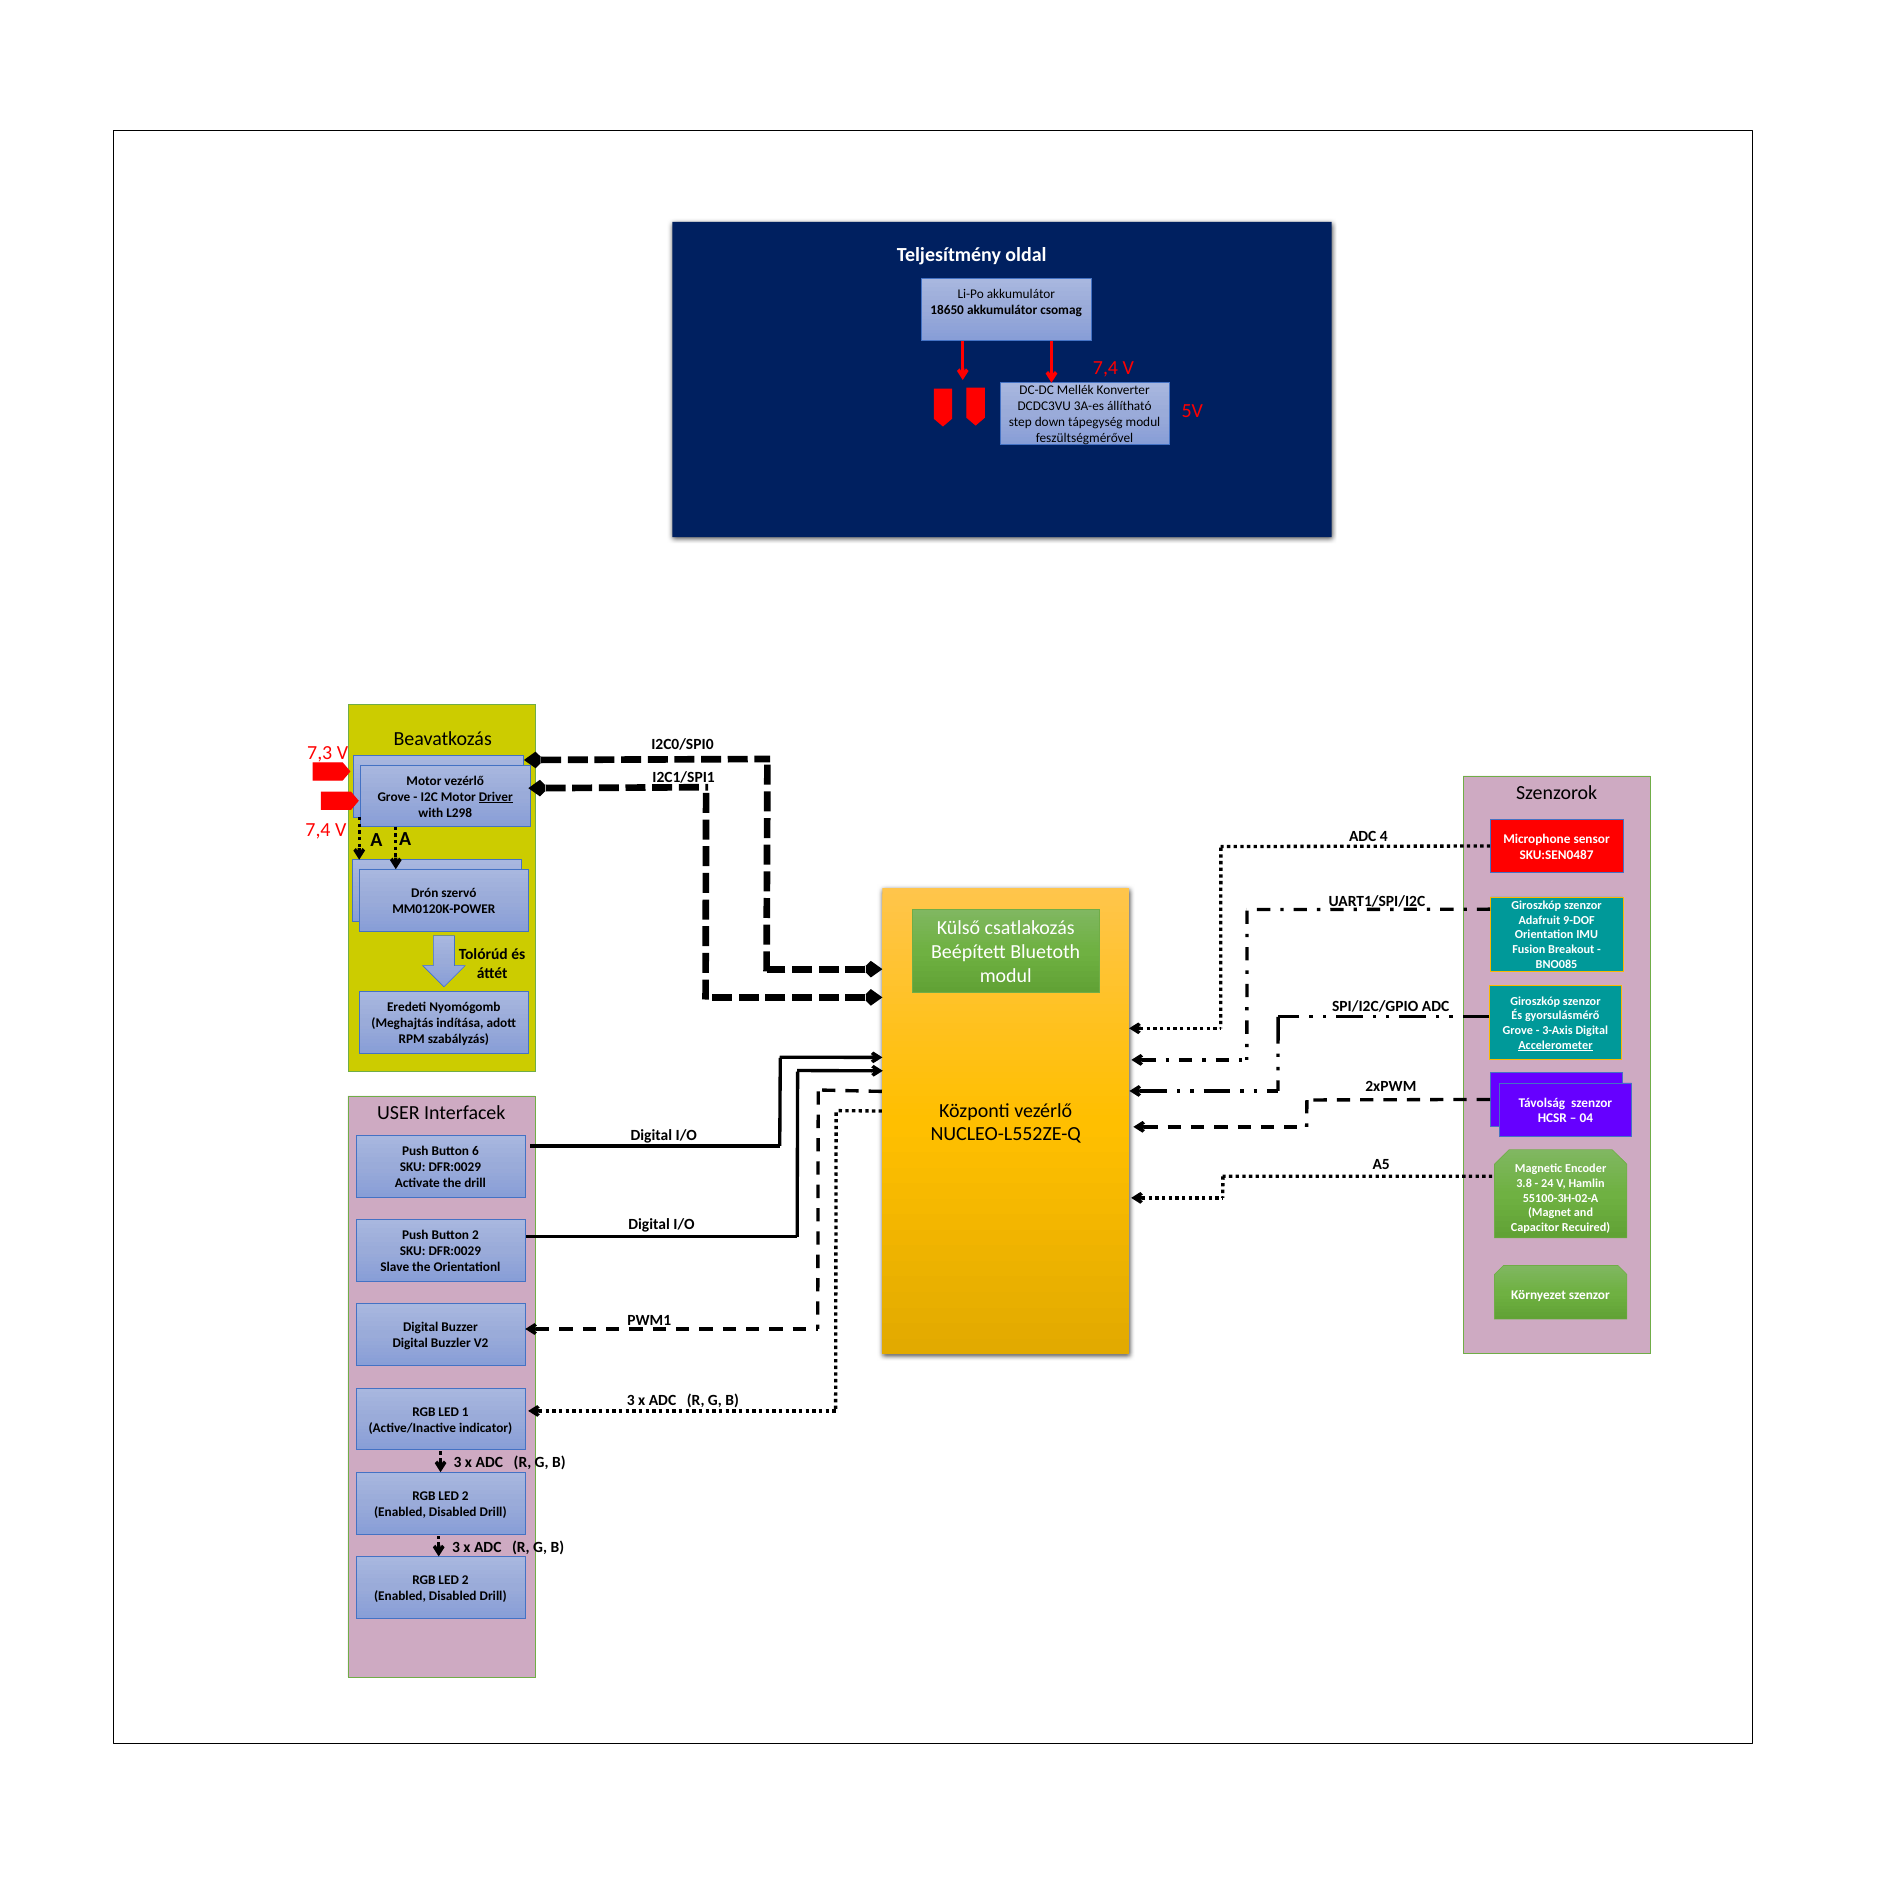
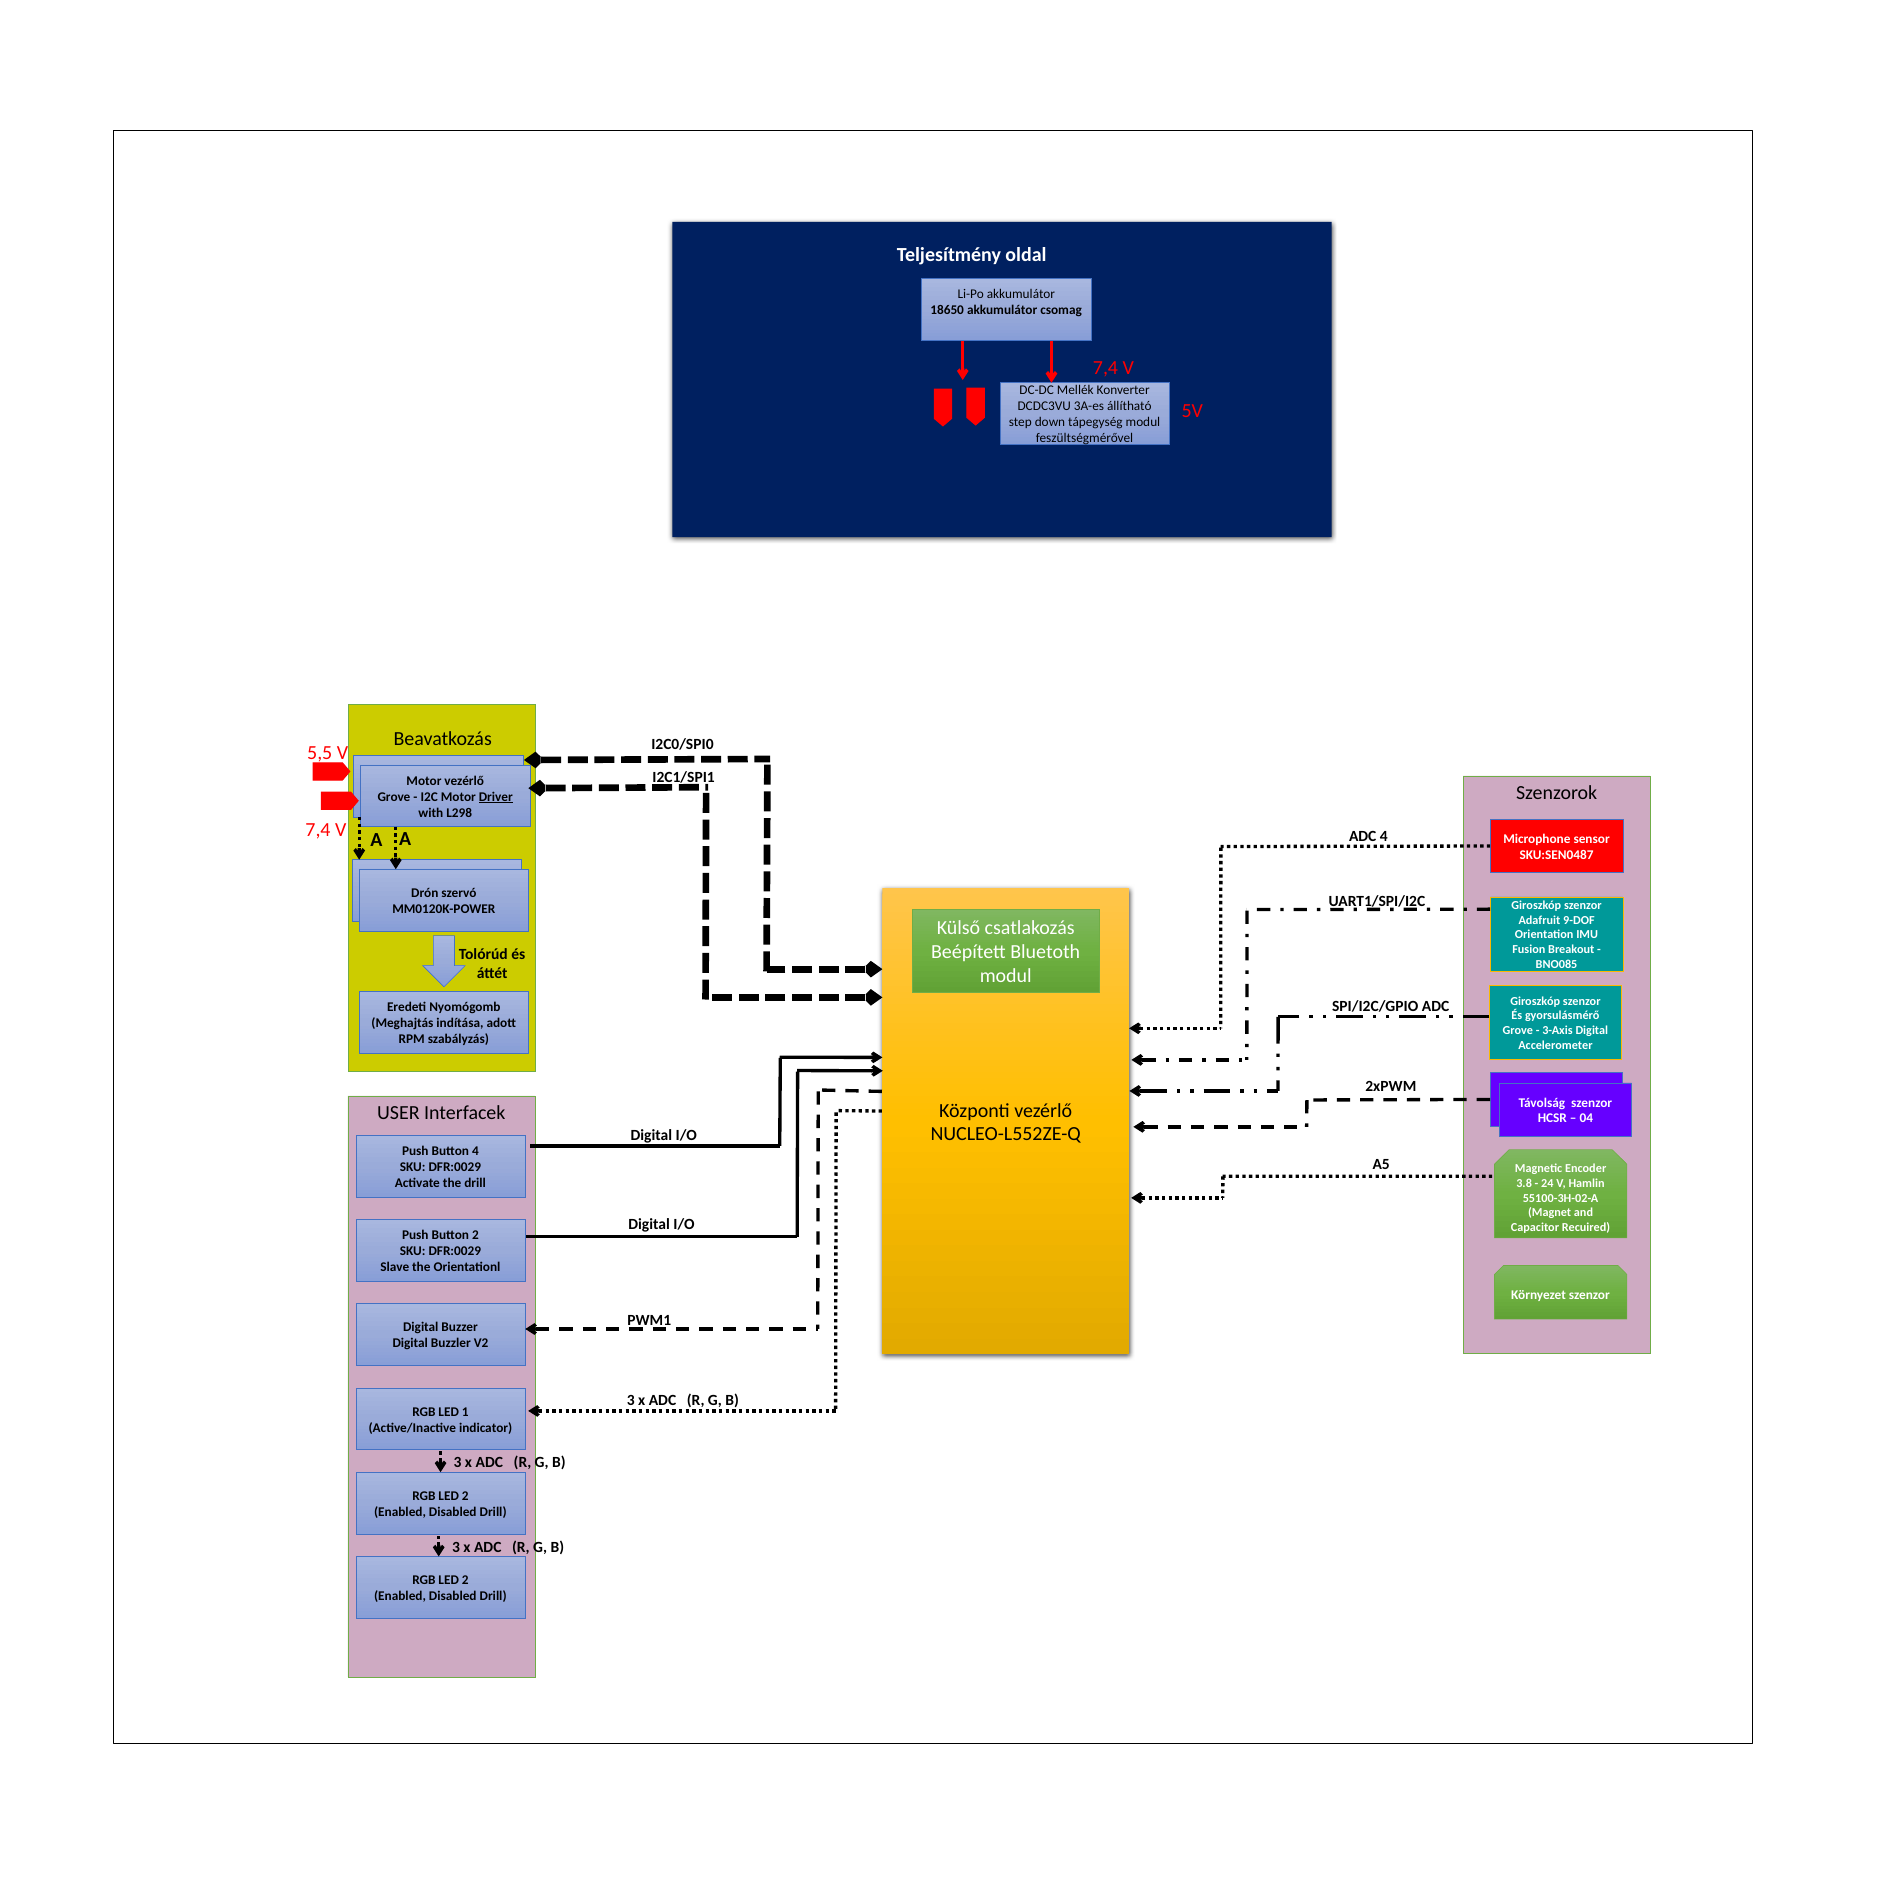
7,3: 7,3 -> 5,5 (320, 753)
Accelerometer underline: present -> none (1555, 1045)
Button 6: 6 -> 4 (475, 1151)
